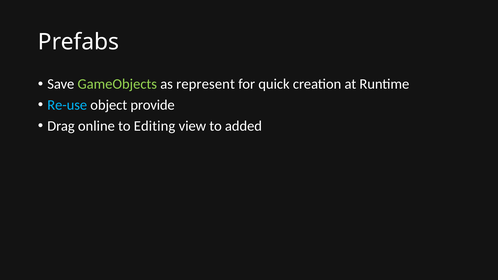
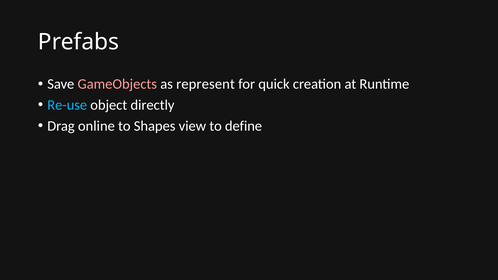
GameObjects colour: light green -> pink (117, 84)
provide: provide -> directly (152, 105)
Editing: Editing -> Shapes (155, 126)
added: added -> define (243, 126)
